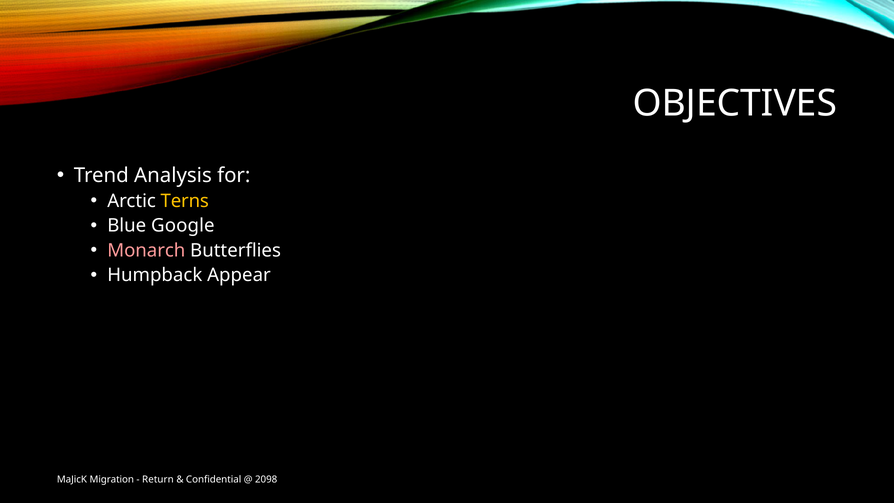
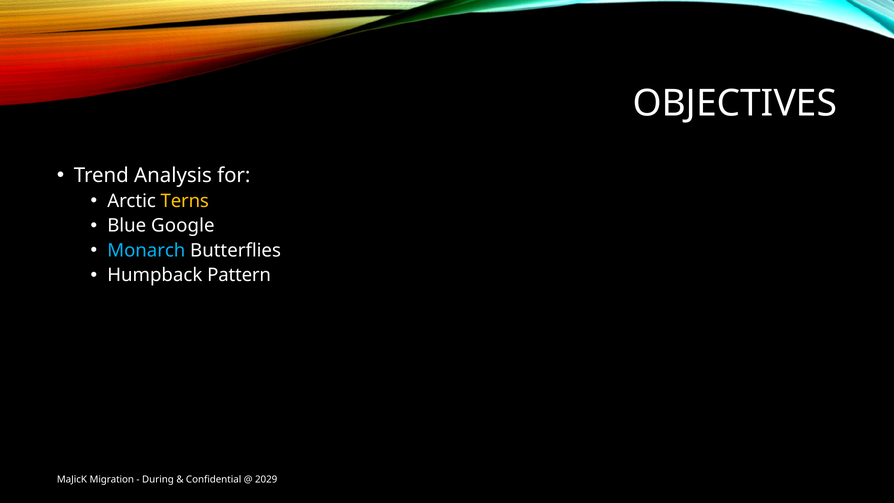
Monarch colour: pink -> light blue (146, 251)
Appear: Appear -> Pattern (239, 275)
Return: Return -> During (158, 479)
2098: 2098 -> 2029 (266, 479)
